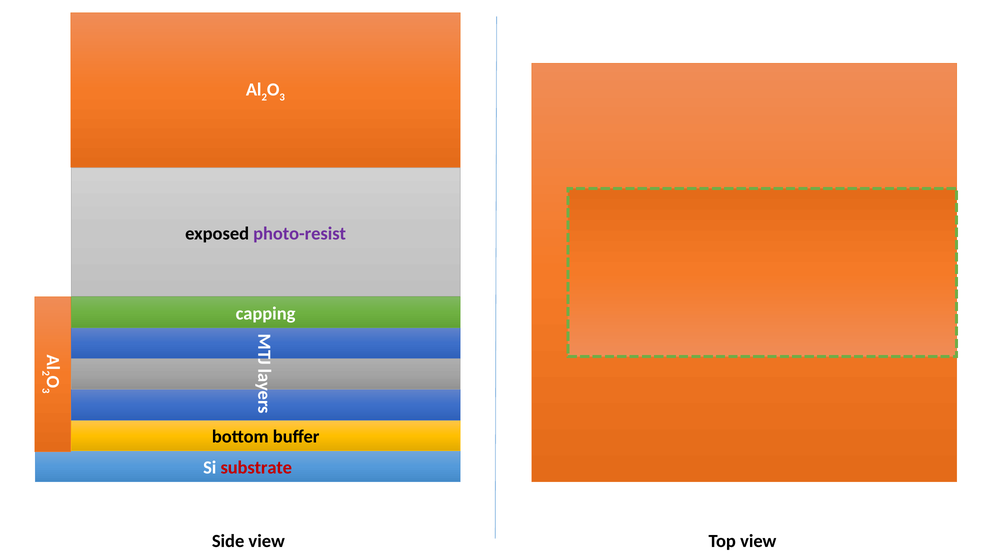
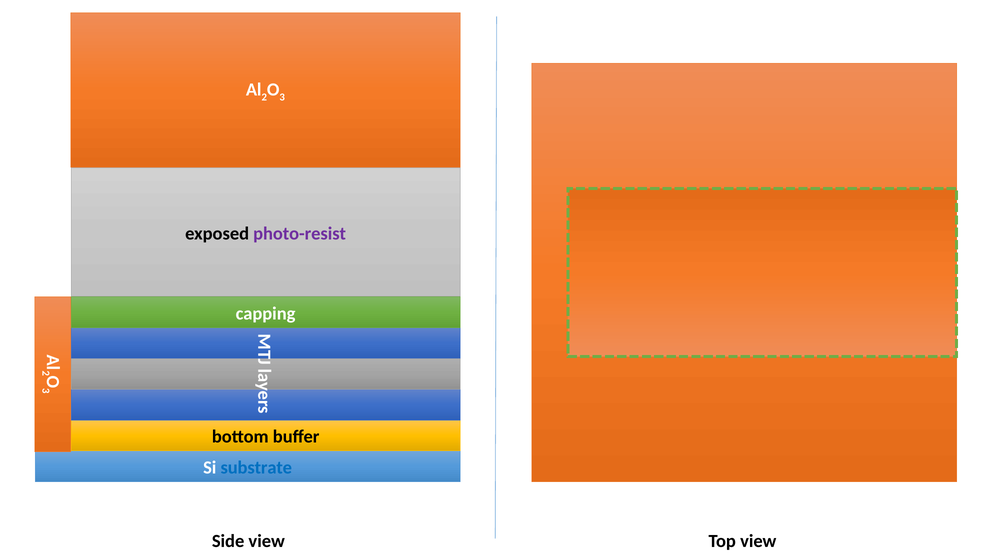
substrate colour: red -> blue (256, 468)
